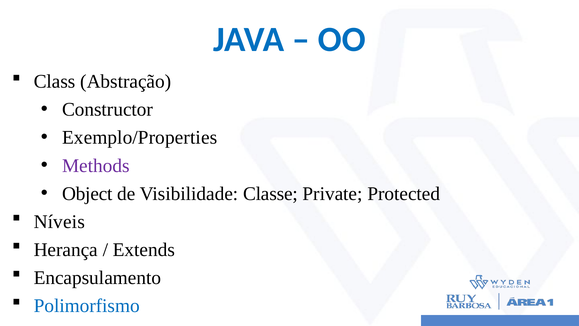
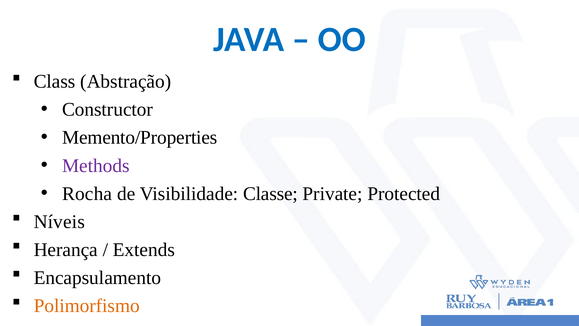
Exemplo/Properties: Exemplo/Properties -> Memento/Properties (140, 137)
Object: Object -> Rocha (87, 193)
Polimorfismo colour: blue -> orange (87, 305)
